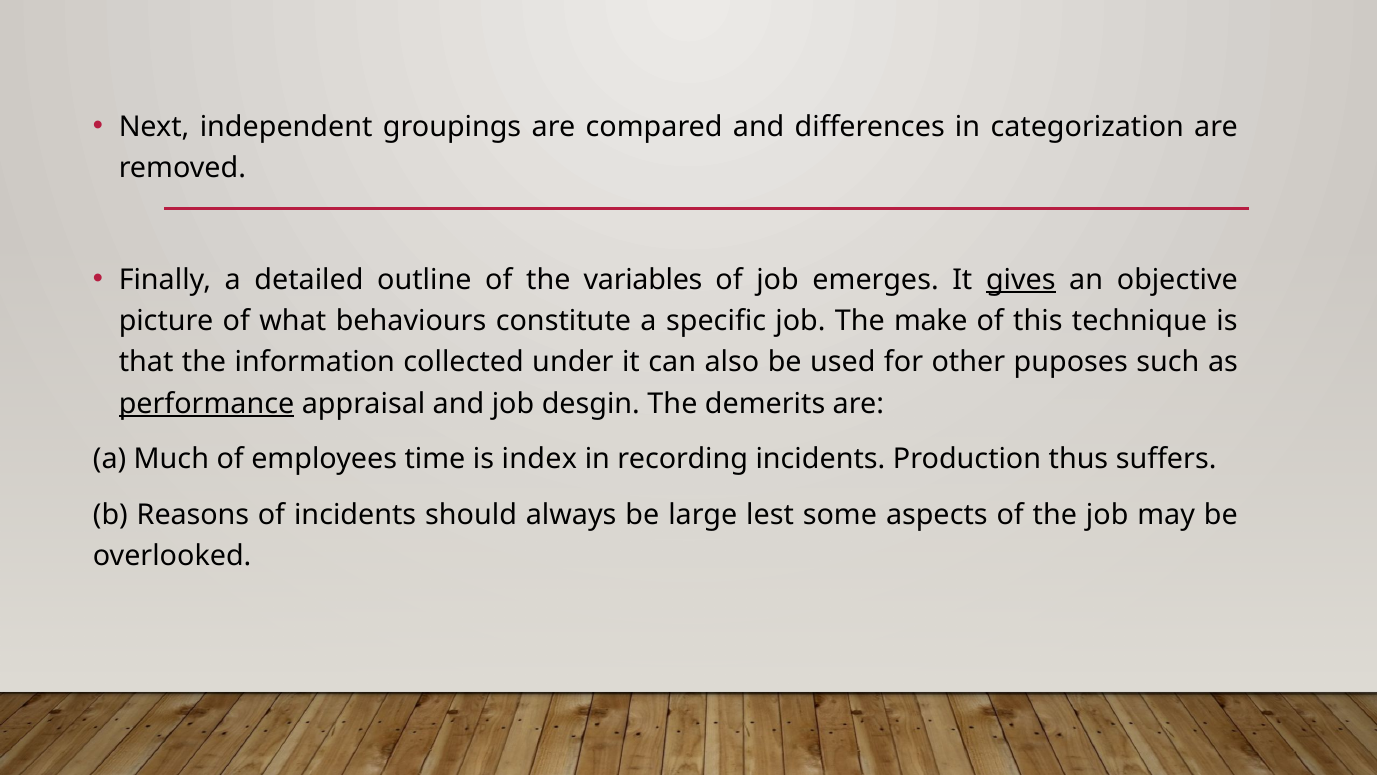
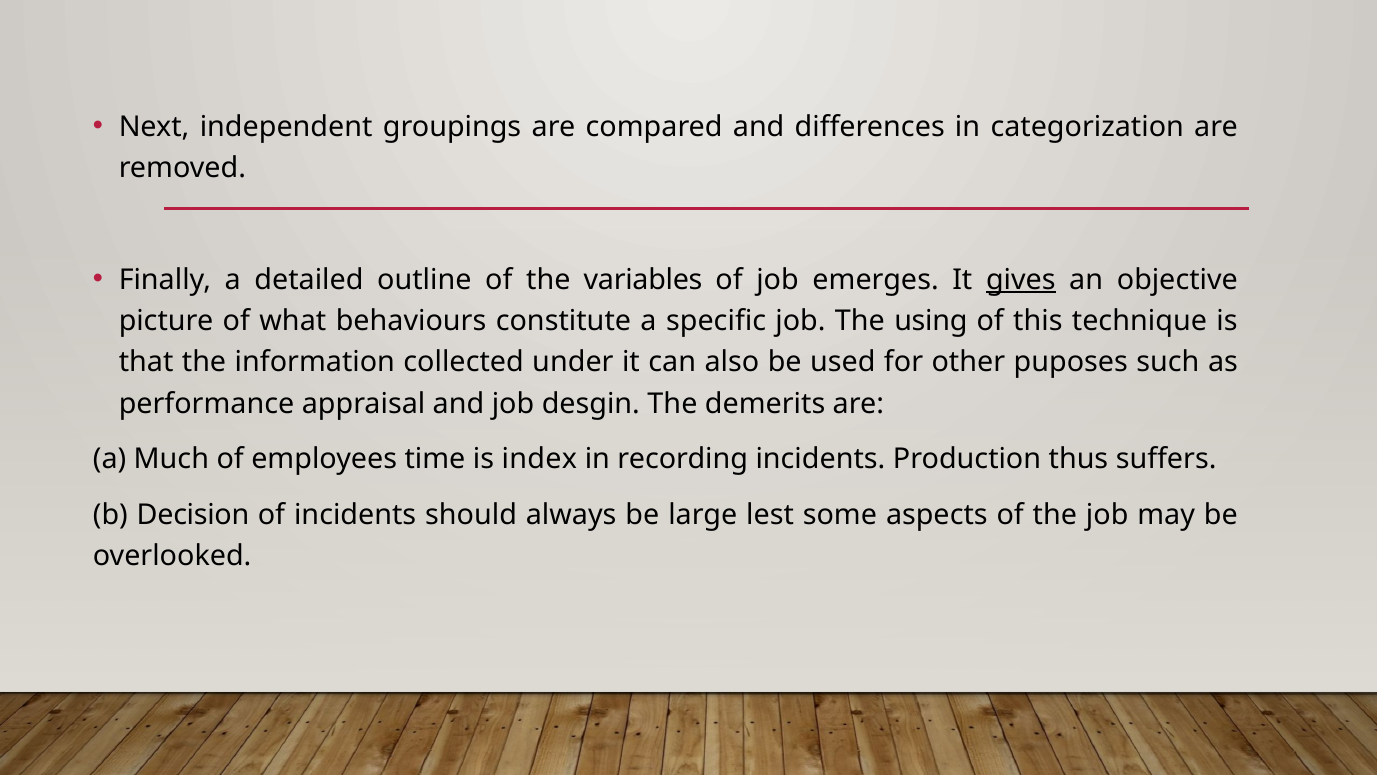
make: make -> using (931, 321)
performance underline: present -> none (207, 403)
Reasons: Reasons -> Decision (193, 515)
